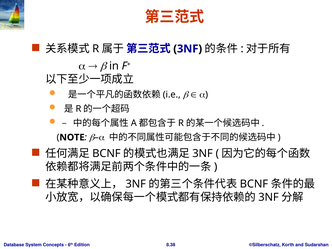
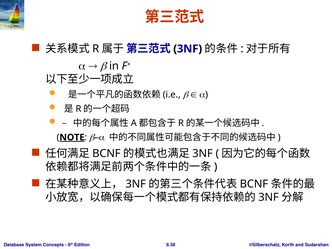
NOTE underline: none -> present (72, 137)
